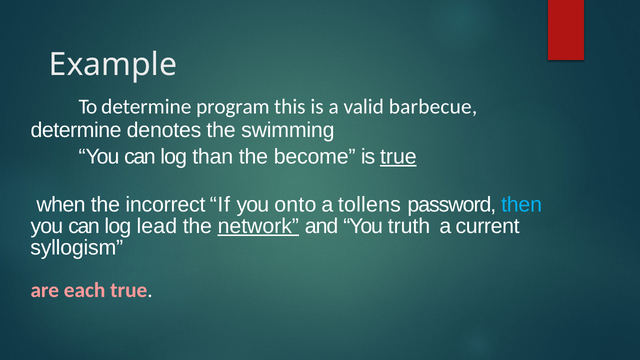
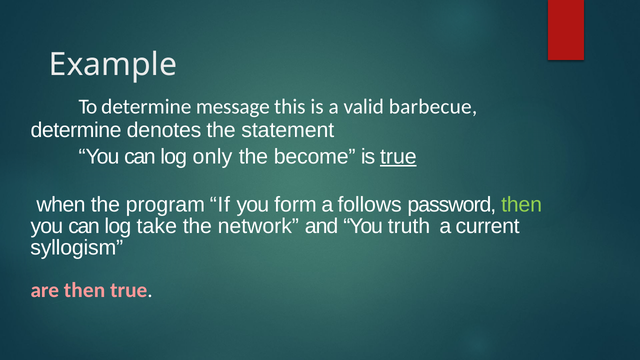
program: program -> message (233, 107)
swimming: swimming -> statement (288, 130)
than: than -> only (212, 157)
incorrect: incorrect -> program (165, 205)
onto: onto -> form (295, 205)
tollens: tollens -> follows (370, 205)
then colour: light blue -> light green (522, 205)
lead: lead -> take (157, 226)
network underline: present -> none (258, 226)
are each: each -> then (85, 290)
